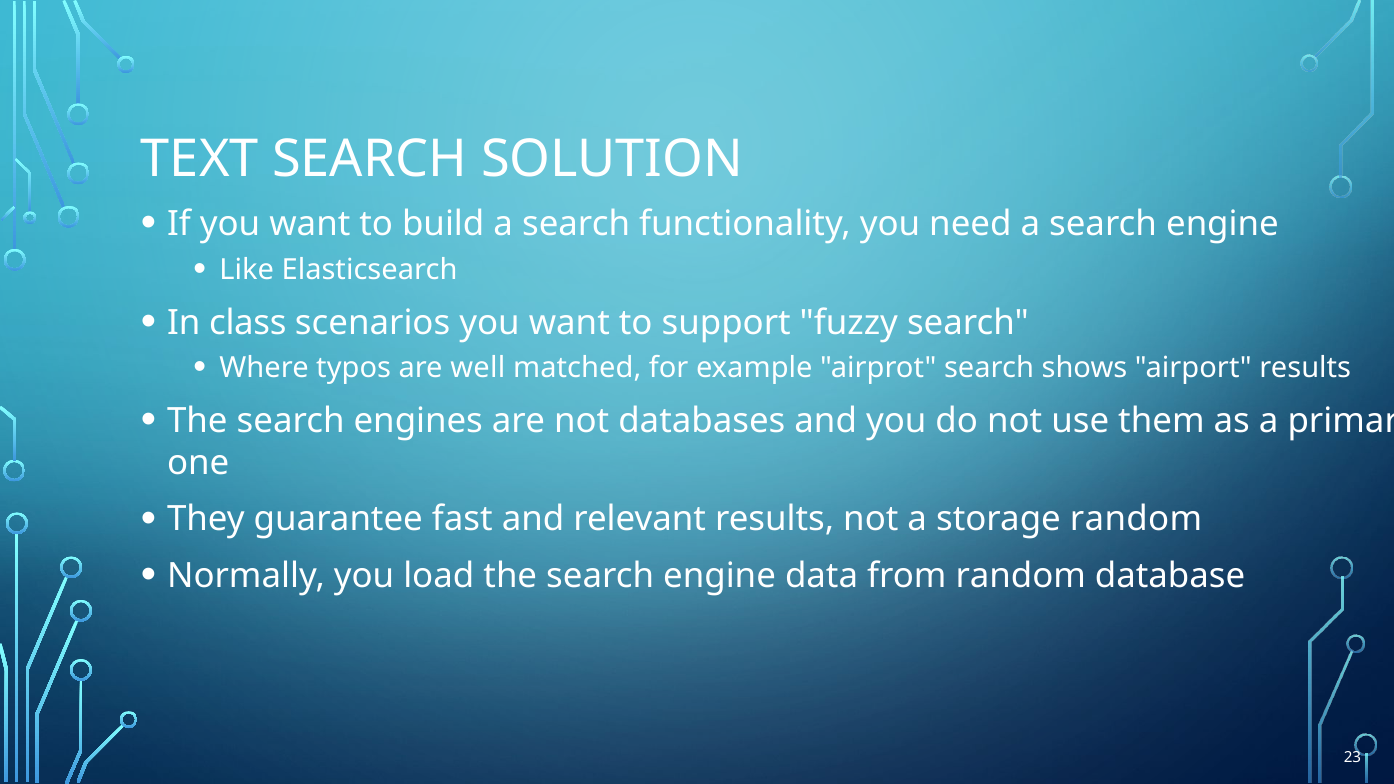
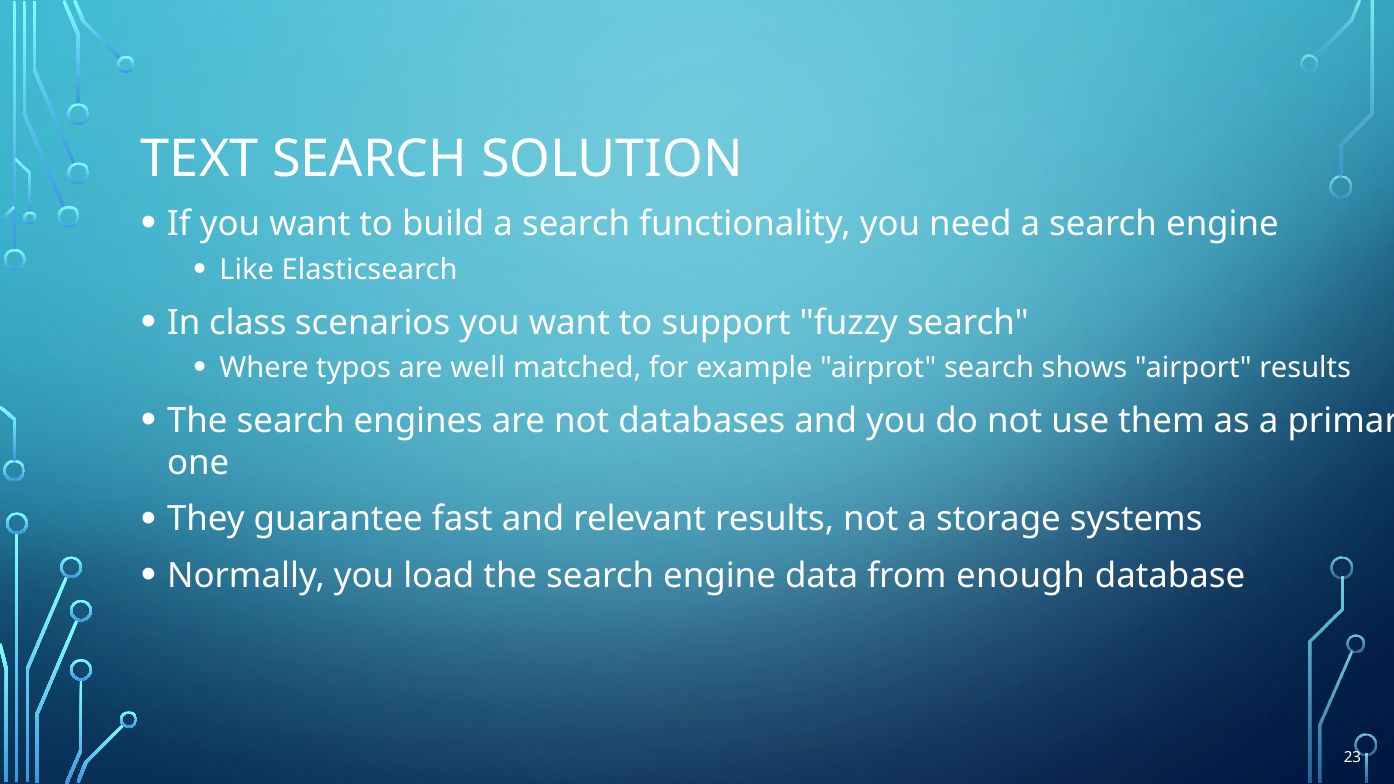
storage random: random -> systems (1136, 520)
from random: random -> enough (1021, 576)
